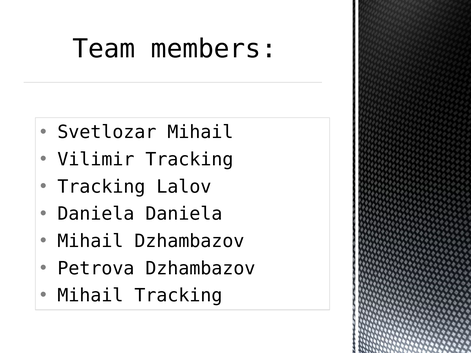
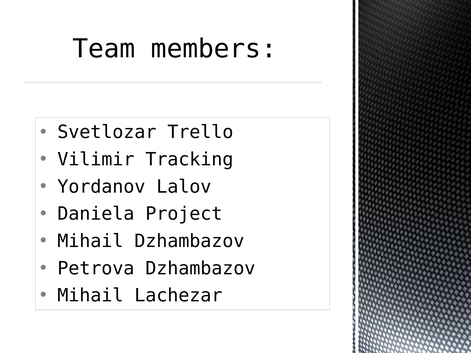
Svetlozar Mihail: Mihail -> Trello (200, 132)
Tracking: Tracking -> Yordanov (101, 187)
Daniela Daniela: Daniela -> Project (184, 214)
Mihail Tracking: Tracking -> Lachezar (178, 296)
